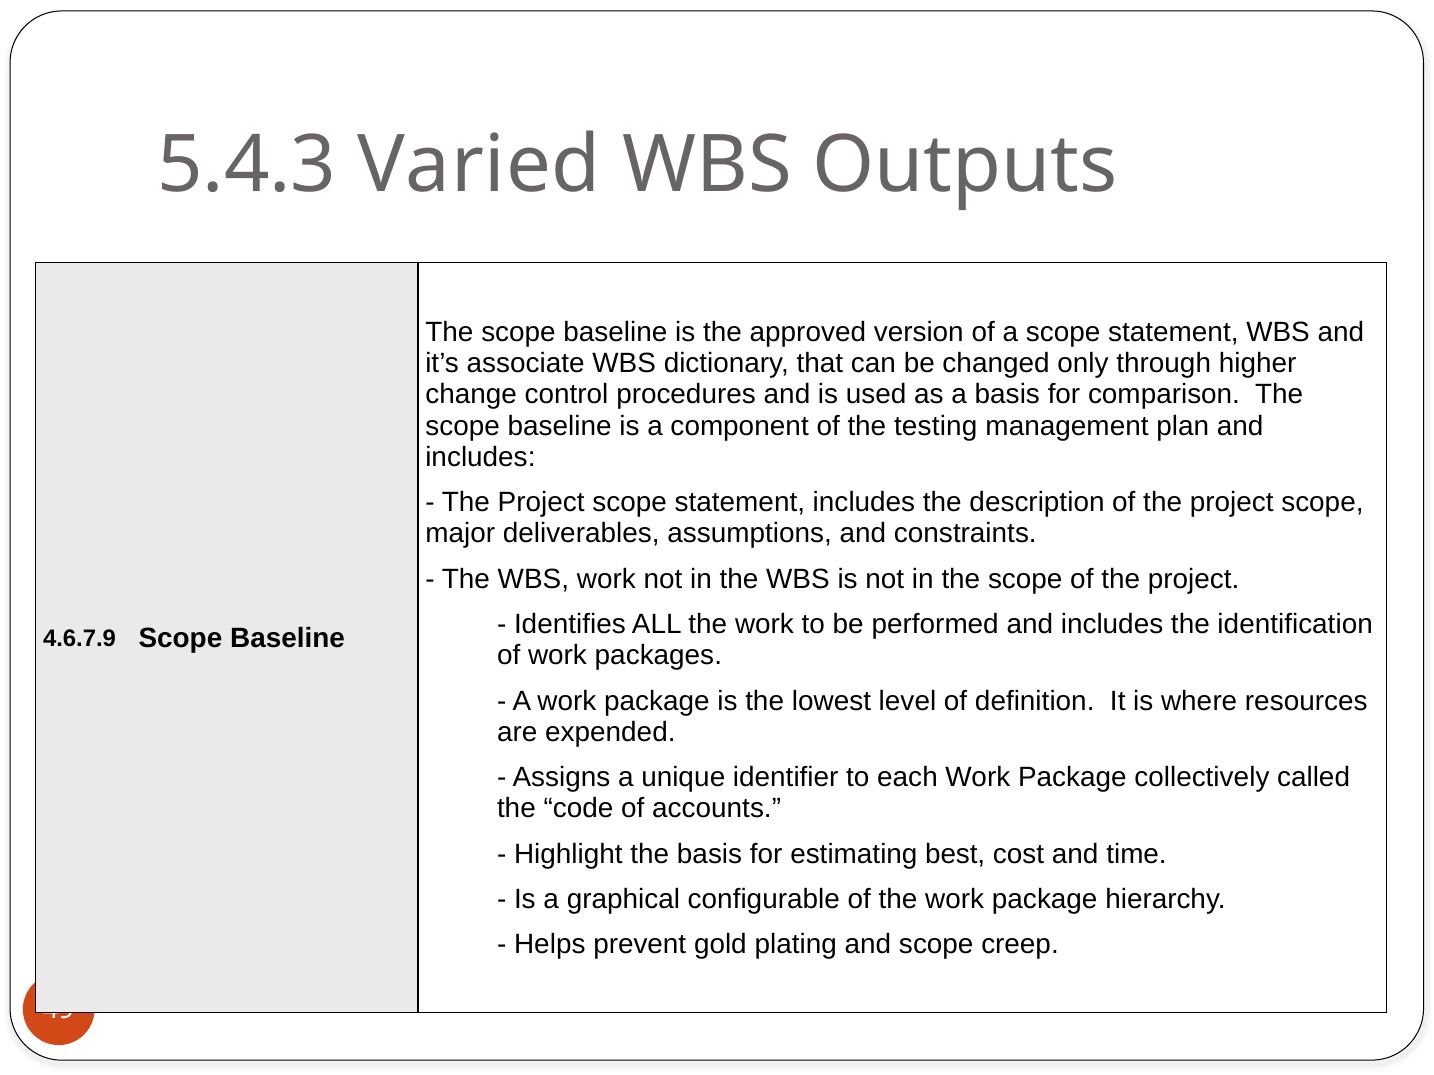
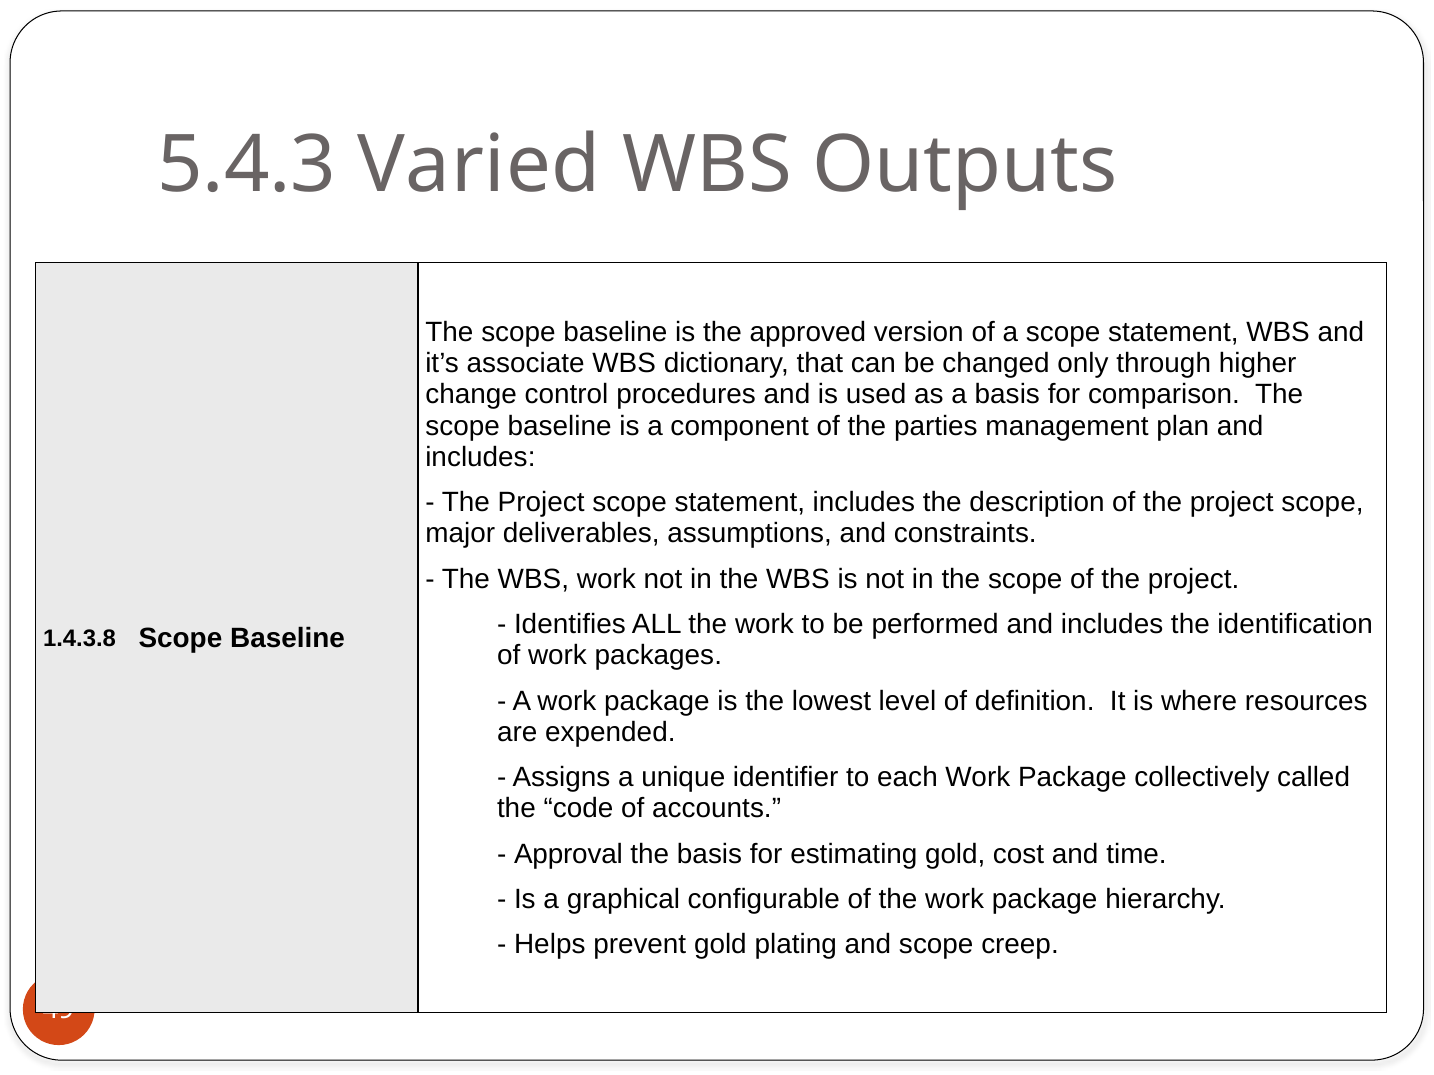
testing: testing -> parties (936, 426)
4.6.7.9: 4.6.7.9 -> 1.4.3.8 (79, 639)
Highlight: Highlight -> Approval (568, 854)
estimating best: best -> gold (955, 854)
